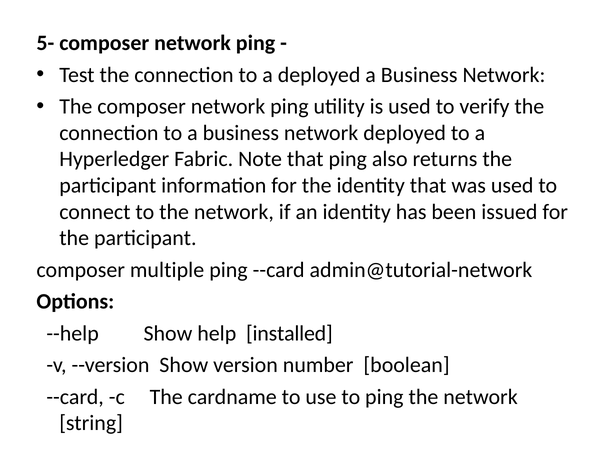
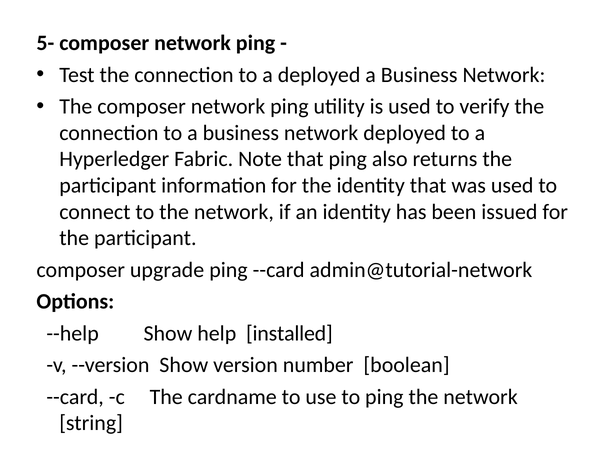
multiple: multiple -> upgrade (167, 270)
